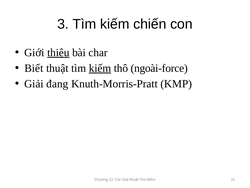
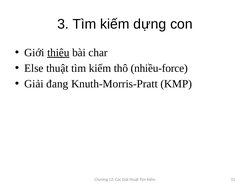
chiến: chiến -> dựng (150, 24)
Biết: Biết -> Else (34, 68)
kiếm underline: present -> none (100, 68)
ngoài-force: ngoài-force -> nhiều-force (159, 68)
